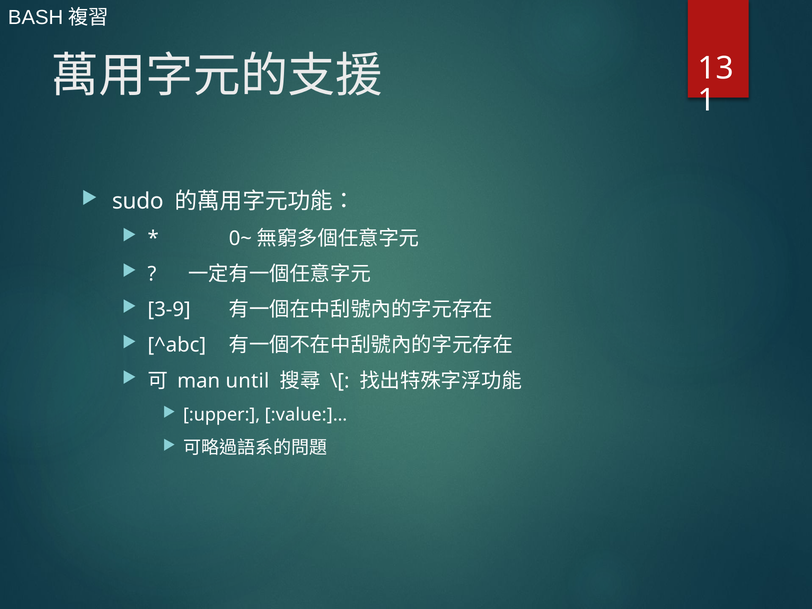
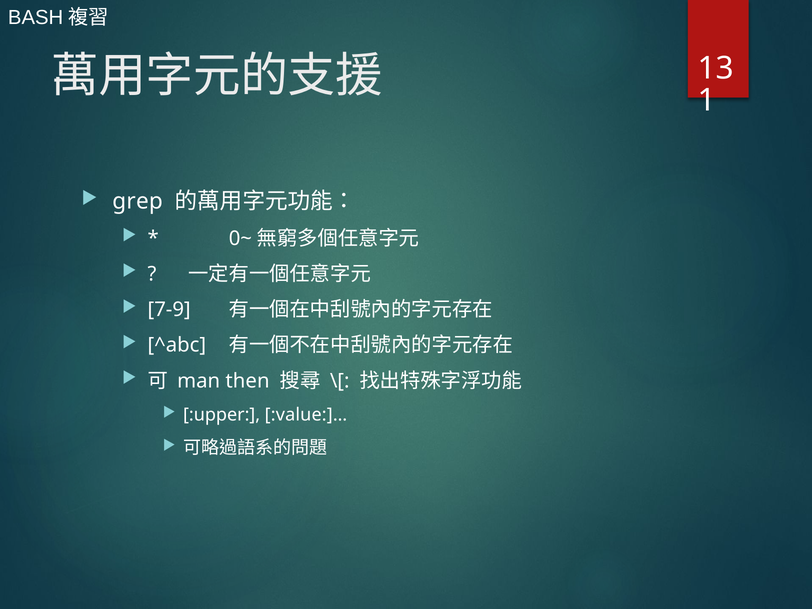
sudo: sudo -> grep (138, 201)
3-9: 3-9 -> 7-9 (169, 310)
until: until -> then (247, 381)
